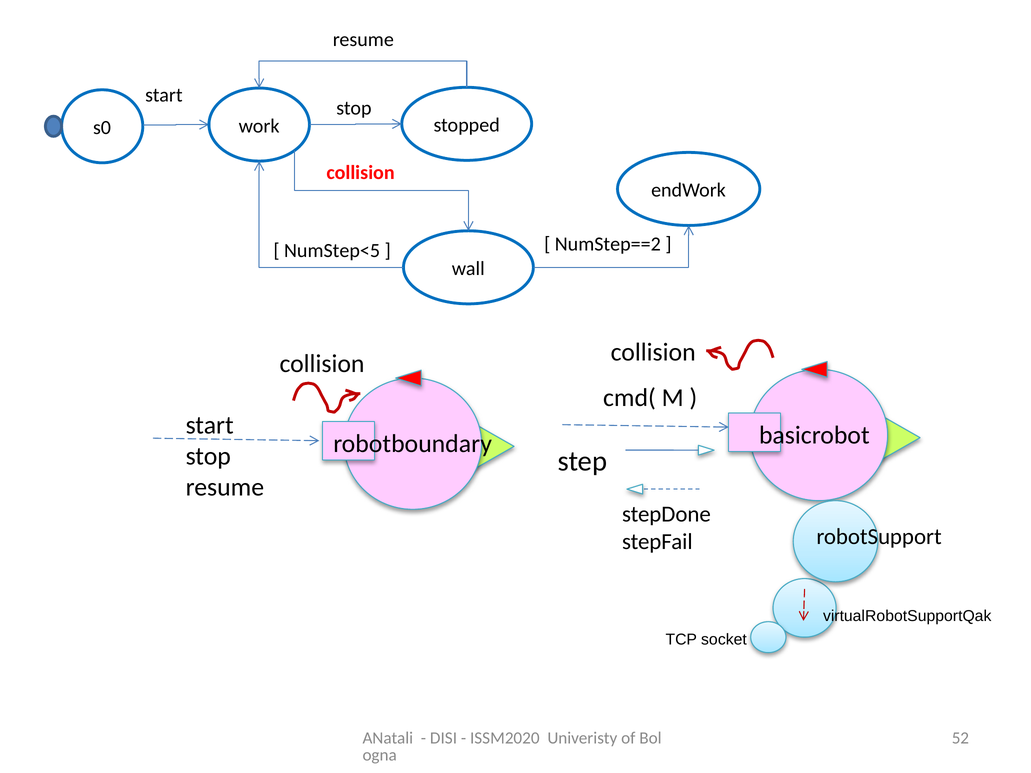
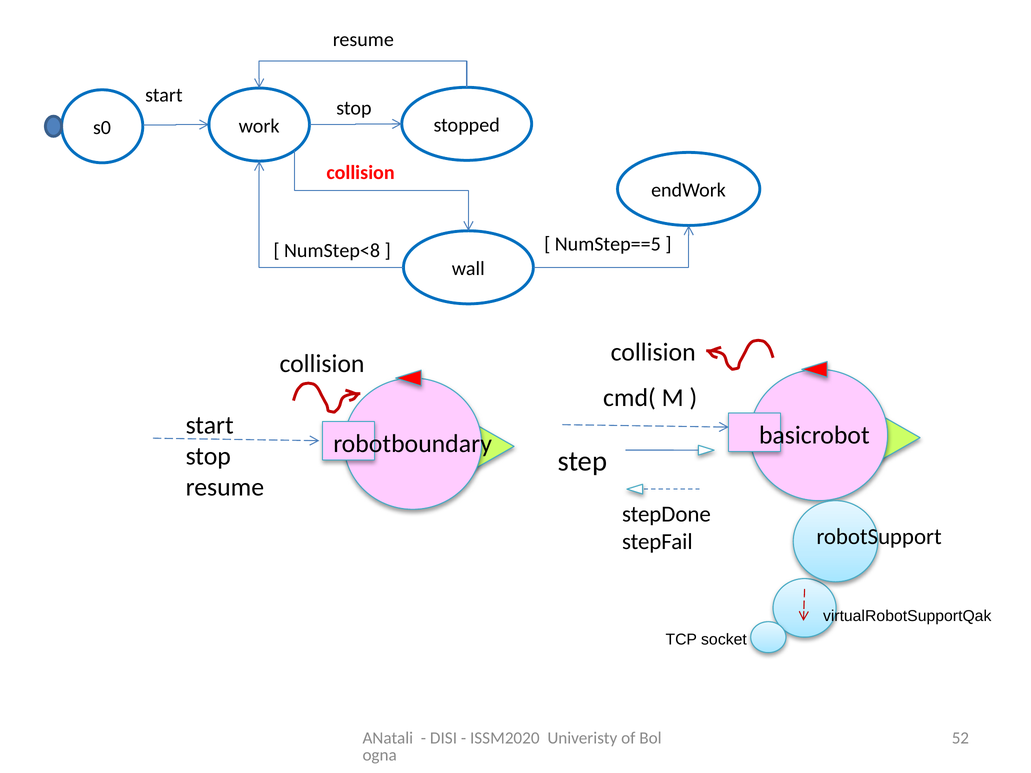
NumStep==2: NumStep==2 -> NumStep==5 (608, 244)
NumStep<5: NumStep<5 -> NumStep<8 (332, 251)
